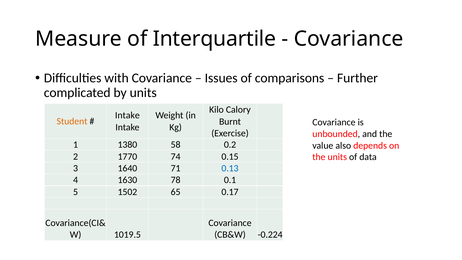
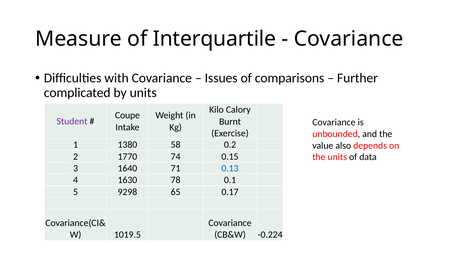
Intake: Intake -> Coupe (127, 115)
Student colour: orange -> purple (72, 121)
1502: 1502 -> 9298 (127, 192)
